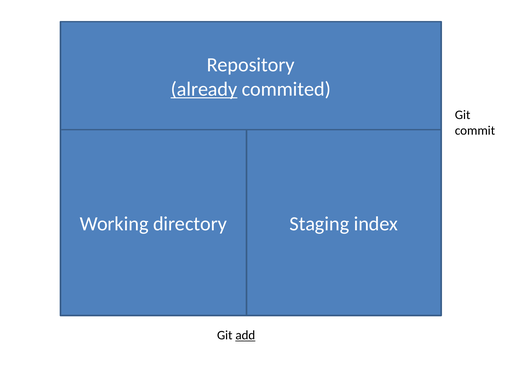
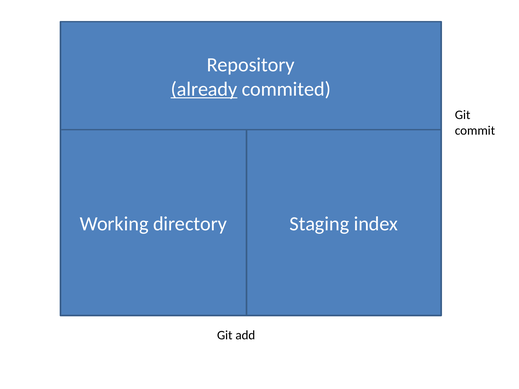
add underline: present -> none (245, 336)
